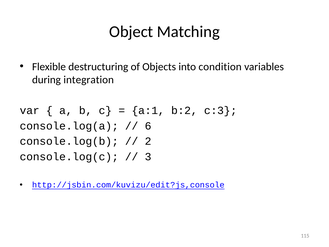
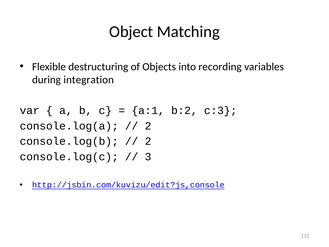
condition: condition -> recording (220, 67)
6: 6 -> 2 (148, 126)
